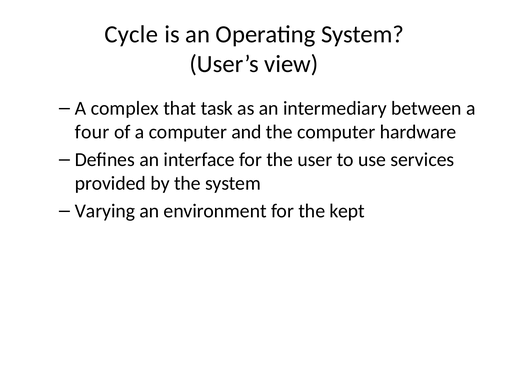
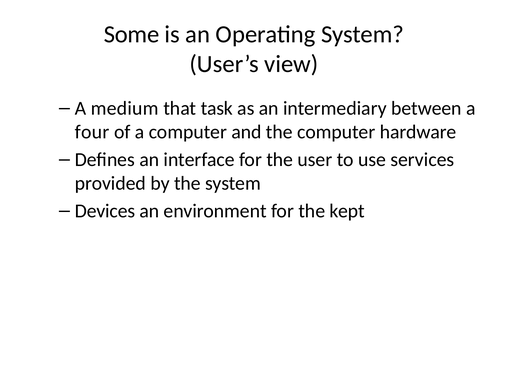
Cycle: Cycle -> Some (131, 34)
complex: complex -> medium (125, 108)
Varying: Varying -> Devices (105, 211)
